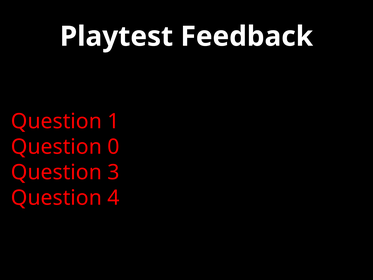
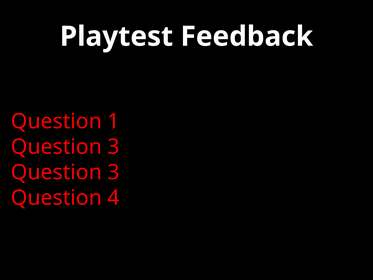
0: 0 -> 3 (114, 147)
